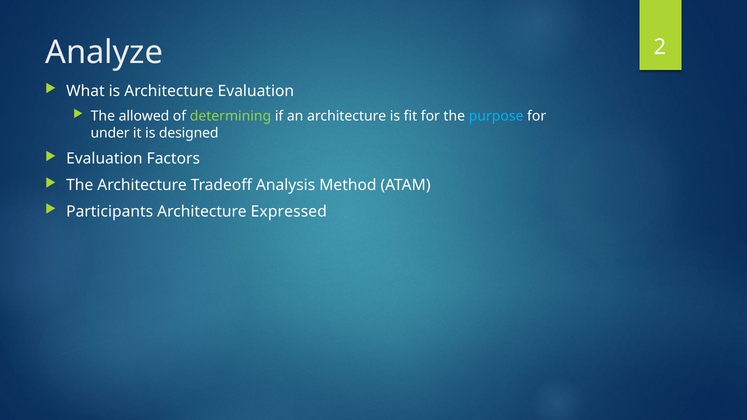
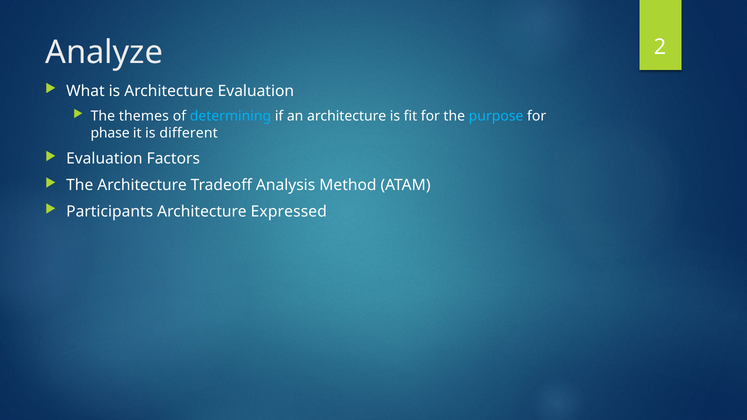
allowed: allowed -> themes (144, 116)
determining colour: light green -> light blue (230, 116)
under: under -> phase (110, 133)
designed: designed -> different (189, 133)
